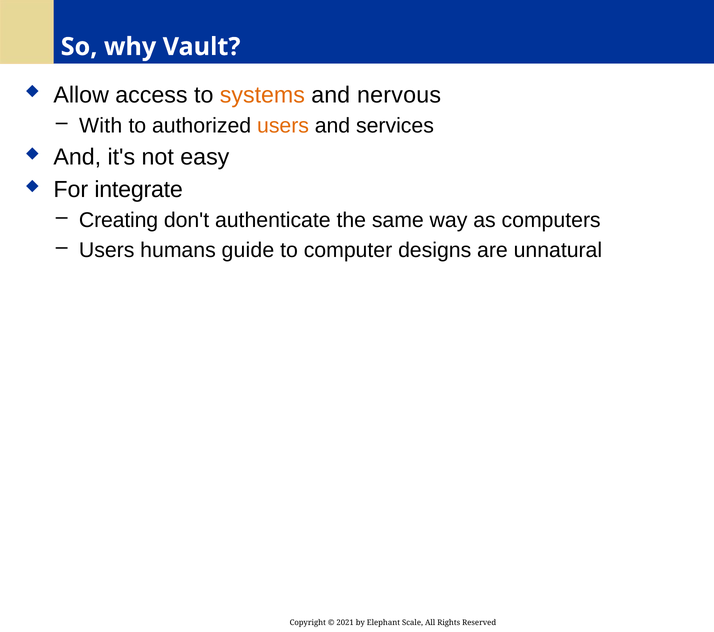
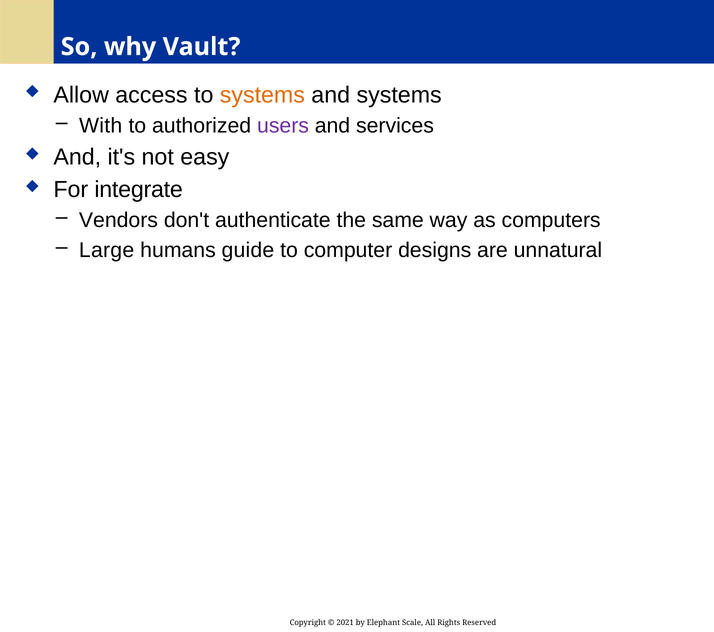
and nervous: nervous -> systems (399, 95)
users colour: orange -> purple (283, 126)
Creating: Creating -> Vendors (118, 220)
Users: Users -> Large (107, 250)
